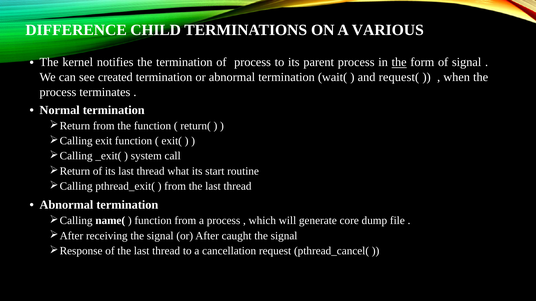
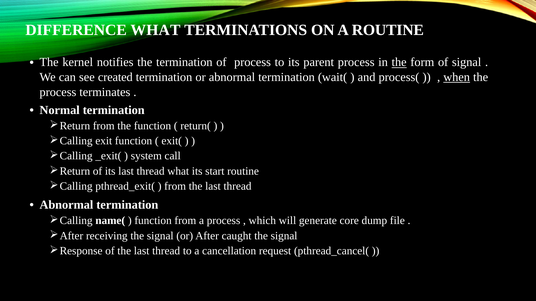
DIFFERENCE CHILD: CHILD -> WHAT (155, 30)
A VARIOUS: VARIOUS -> ROUTINE (388, 30)
request(: request( -> process( (399, 77)
when underline: none -> present (457, 77)
